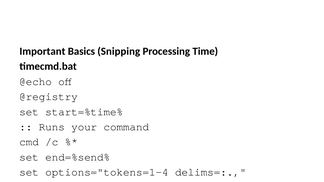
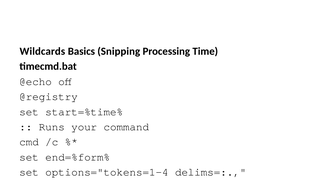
Important: Important -> Wildcards (42, 51)
end=%send%: end=%send% -> end=%form% (78, 157)
